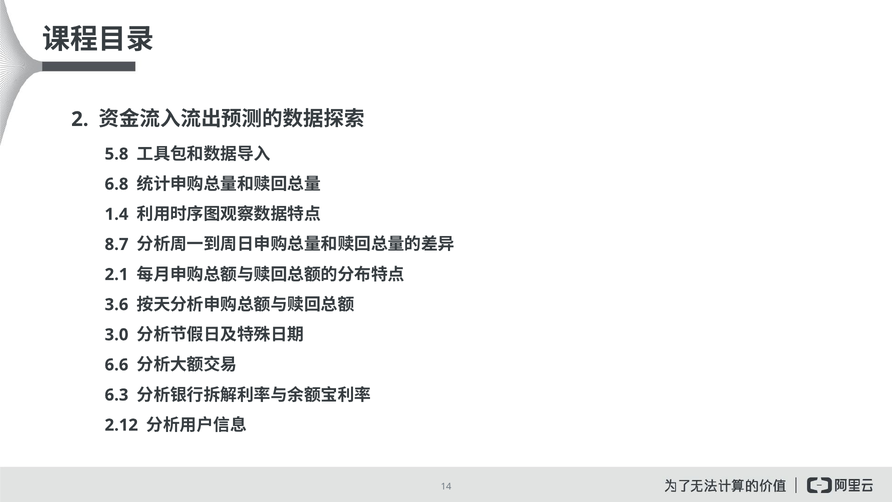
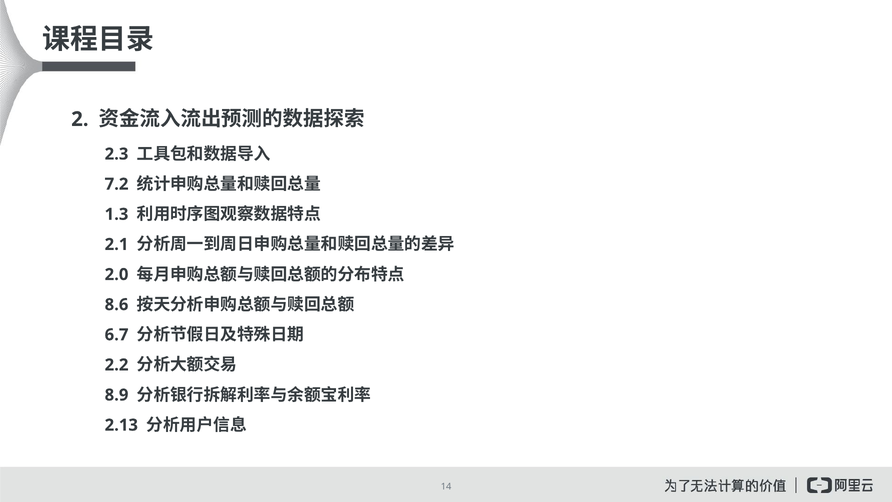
5.8: 5.8 -> 2.3 (117, 154)
6.8: 6.8 -> 7.2 (117, 184)
1.4: 1.4 -> 1.3 (117, 214)
8.7: 8.7 -> 2.1 (117, 244)
2.1: 2.1 -> 2.0 (117, 274)
3.6: 3.6 -> 8.6 (117, 305)
3.0: 3.0 -> 6.7 (117, 335)
6.6: 6.6 -> 2.2 (117, 365)
6.3: 6.3 -> 8.9 (117, 395)
2.12: 2.12 -> 2.13 (121, 425)
